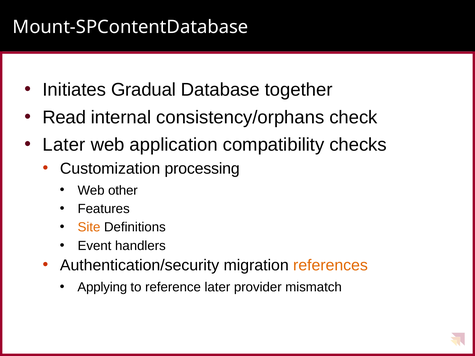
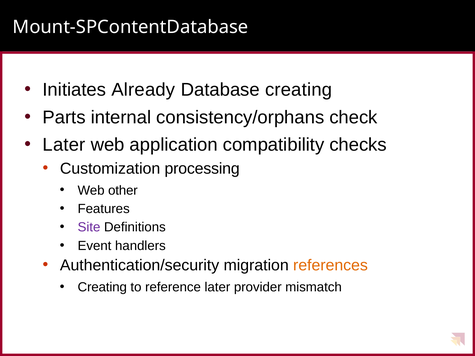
Gradual: Gradual -> Already (143, 90)
Database together: together -> creating (299, 90)
Read: Read -> Parts (64, 117)
Site colour: orange -> purple (89, 227)
Applying: Applying -> Creating (102, 287)
